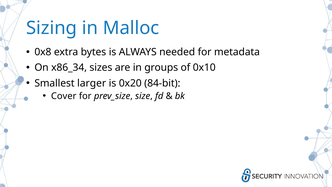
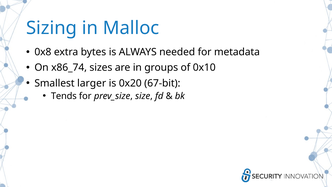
x86_34: x86_34 -> x86_74 (69, 68)
84-bit: 84-bit -> 67-bit (162, 83)
Cover: Cover -> Tends (64, 96)
